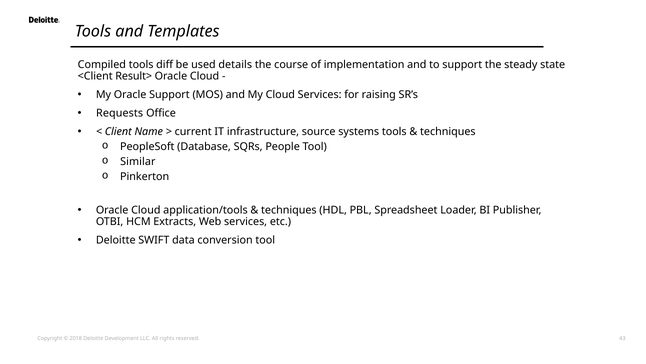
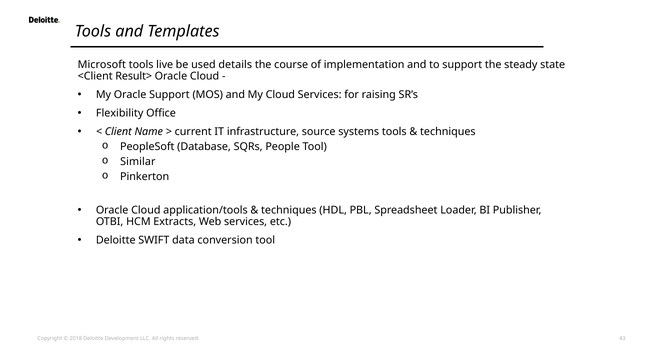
Compiled: Compiled -> Microsoft (102, 65)
diff: diff -> live (165, 65)
Requests: Requests -> Flexibility (120, 113)
